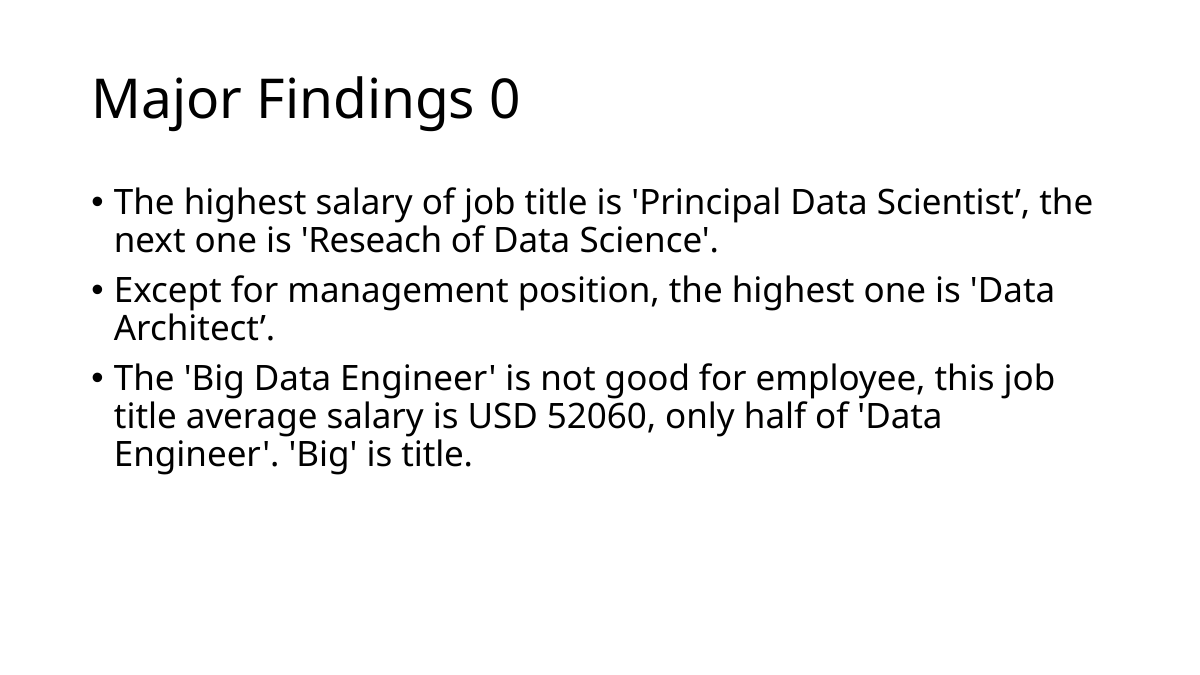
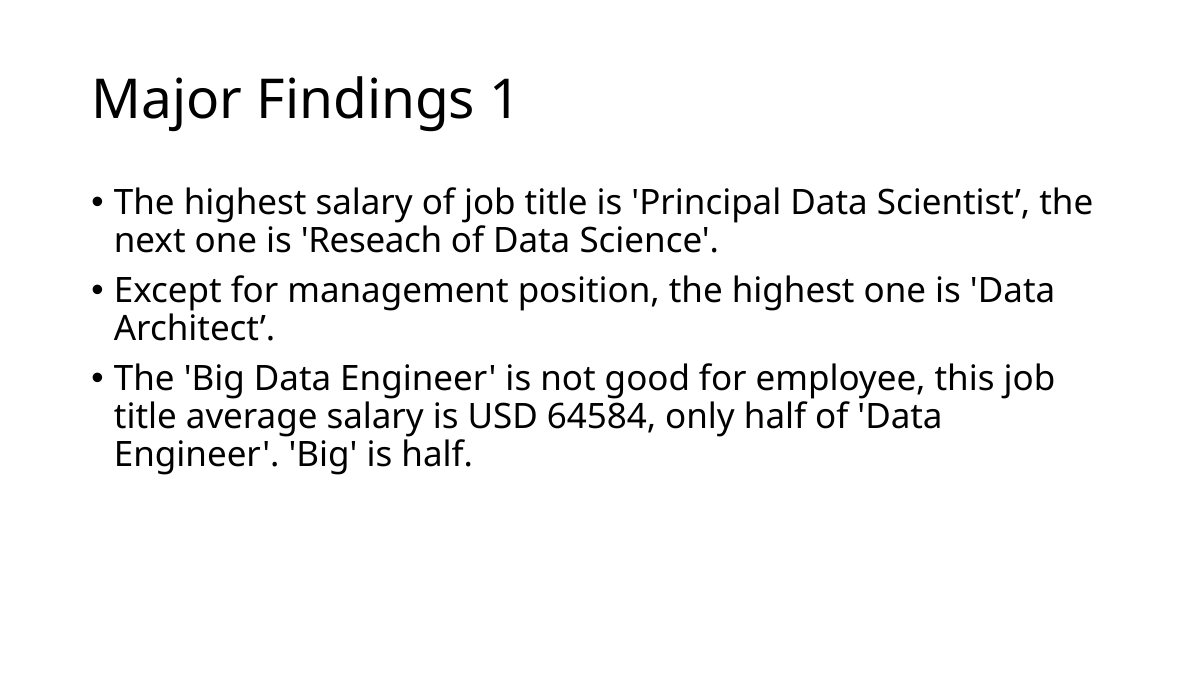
0: 0 -> 1 (505, 101)
52060: 52060 -> 64584 (602, 417)
is title: title -> half (437, 455)
